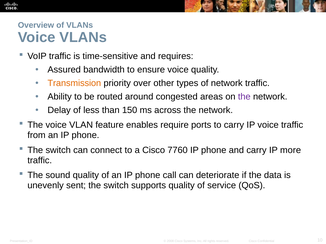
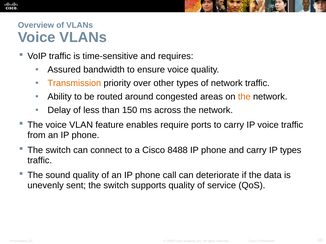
the colour: purple -> orange (244, 97)
7760: 7760 -> 8488 (178, 150)
IP more: more -> types (291, 150)
